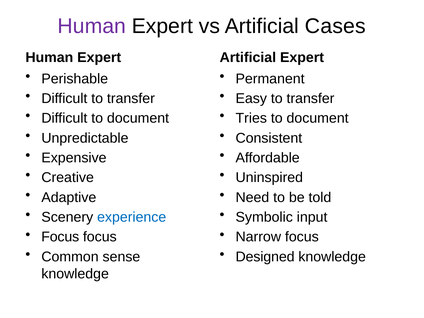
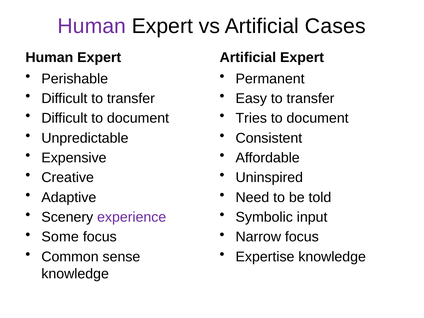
experience colour: blue -> purple (132, 217)
Focus: Focus -> Some (60, 237)
Designed: Designed -> Expertise (265, 257)
